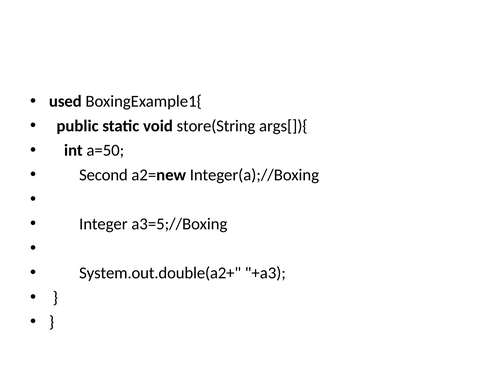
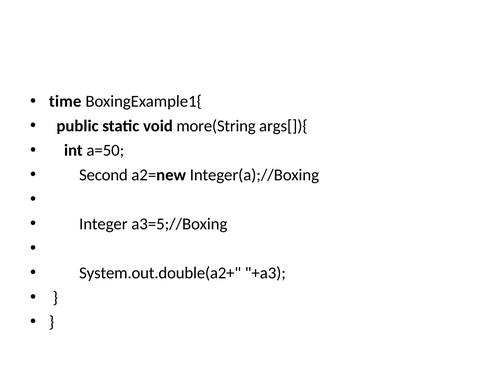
used: used -> time (65, 102)
store(String: store(String -> more(String (216, 126)
